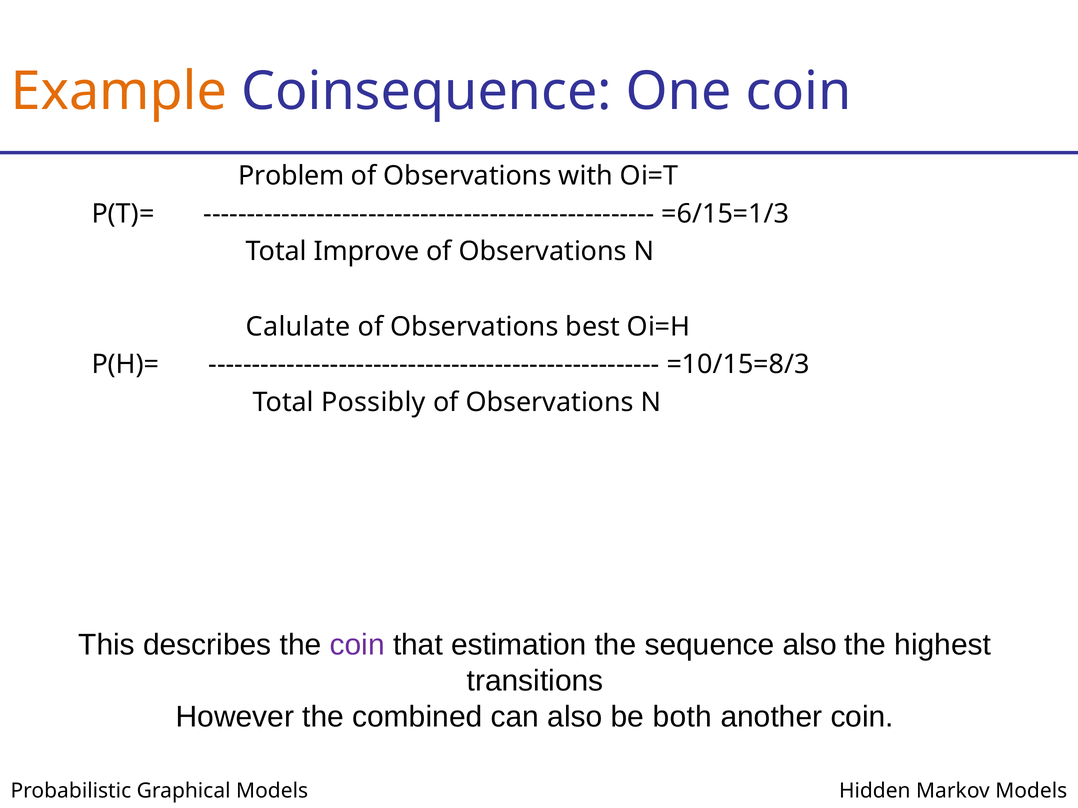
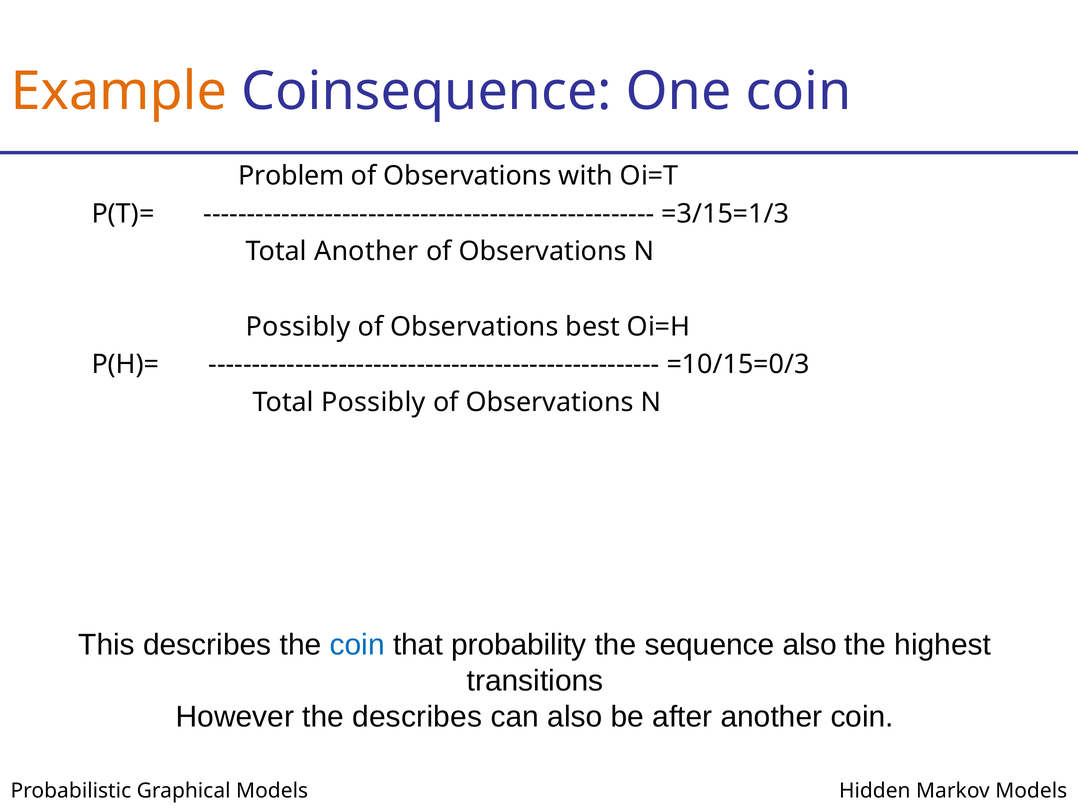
=6/15=1/3: =6/15=1/3 -> =3/15=1/3 (725, 214)
Total Improve: Improve -> Another (366, 252)
Calulate: Calulate -> Possibly (298, 327)
=10/15=8/3: =10/15=8/3 -> =10/15=0/3 (738, 365)
coin colour: purple -> blue (357, 645)
estimation: estimation -> probability (519, 645)
the combined: combined -> describes (417, 717)
both: both -> after (682, 717)
